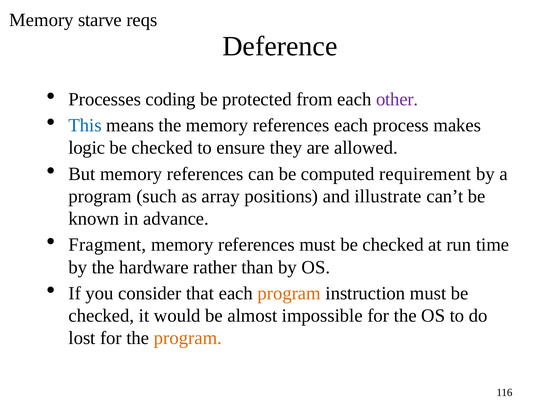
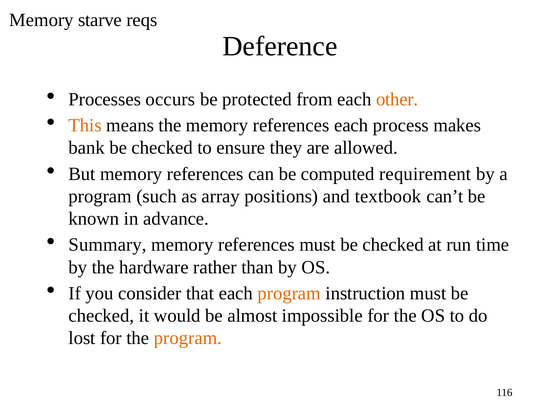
coding: coding -> occurs (170, 99)
other colour: purple -> orange (397, 99)
This colour: blue -> orange (85, 125)
logic: logic -> bank (87, 148)
illustrate: illustrate -> textbook (388, 196)
Fragment: Fragment -> Summary (108, 245)
